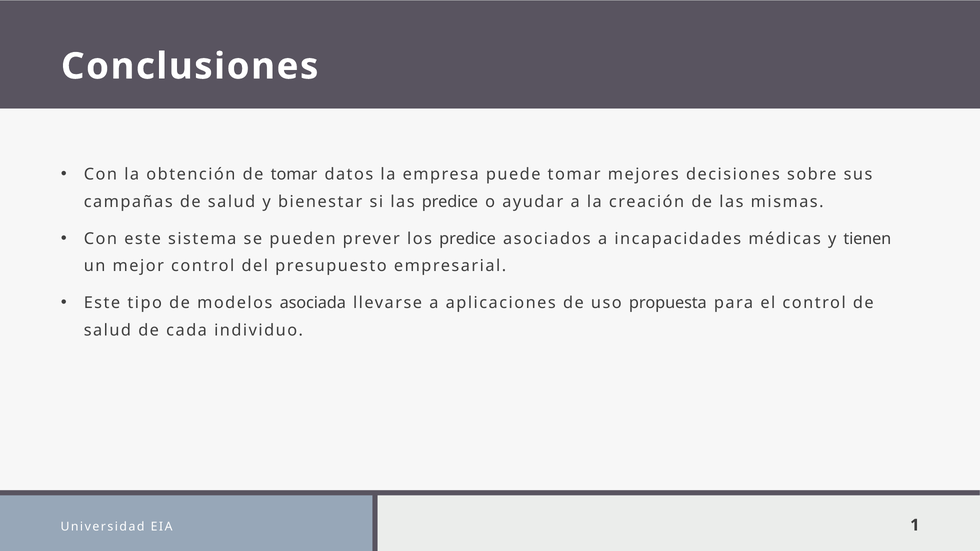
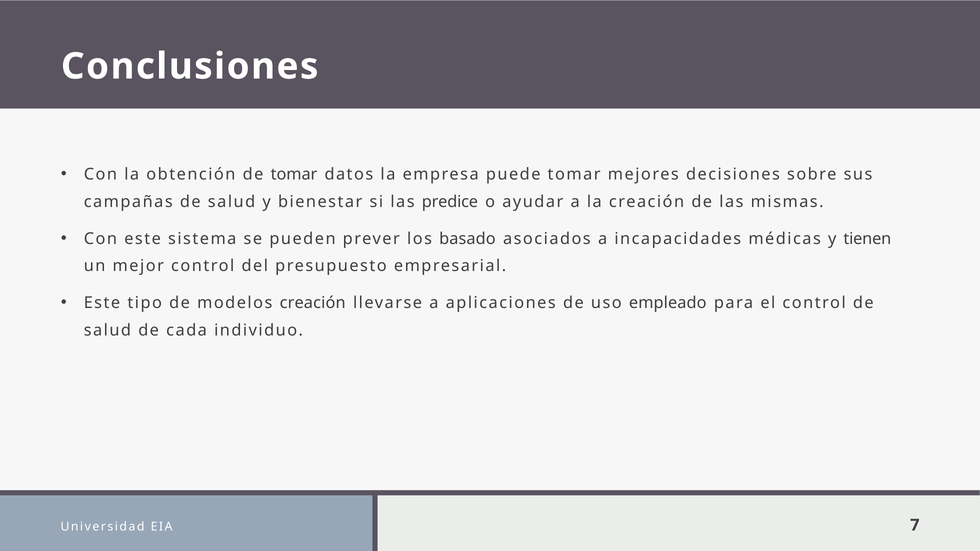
los predice: predice -> basado (467, 239)
modelos asociada: asociada -> creación (313, 303)
propuesta: propuesta -> empleado (668, 303)
1: 1 -> 7 (915, 525)
